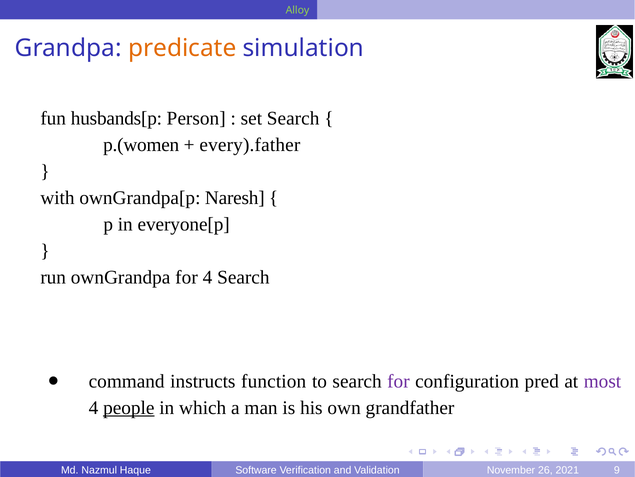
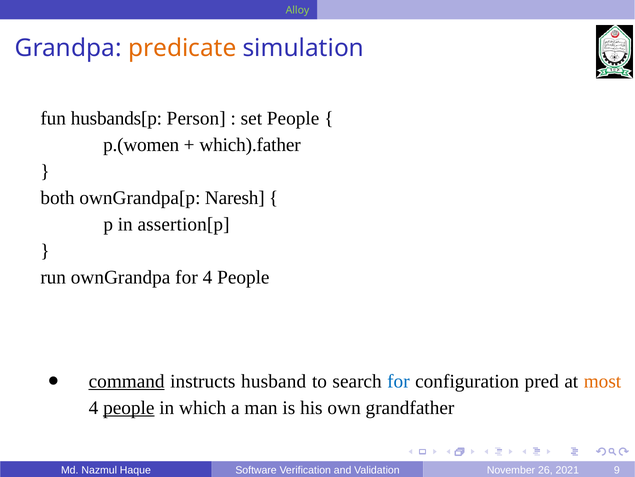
set Search: Search -> People (293, 118)
every).father: every).father -> which).father (250, 145)
with: with -> both (57, 198)
everyone[p: everyone[p -> assertion[p (184, 224)
for 4 Search: Search -> People (243, 277)
command underline: none -> present (127, 381)
function: function -> husband (274, 381)
for colour: purple -> blue (398, 381)
most colour: purple -> orange (602, 381)
